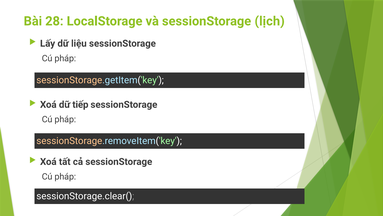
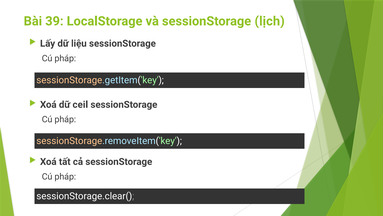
28: 28 -> 39 (54, 21)
tiếp: tiếp -> ceil (80, 104)
